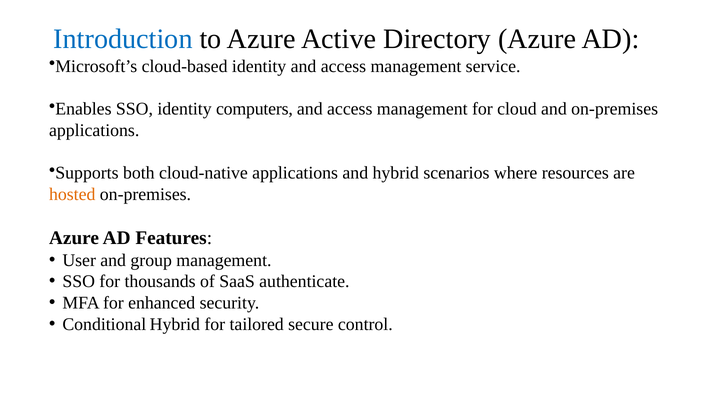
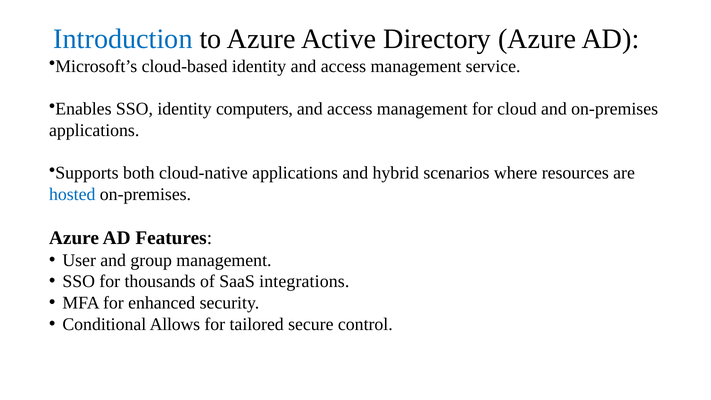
hosted colour: orange -> blue (72, 194)
authenticate: authenticate -> integrations (304, 281)
Conditional Hybrid: Hybrid -> Allows (175, 324)
